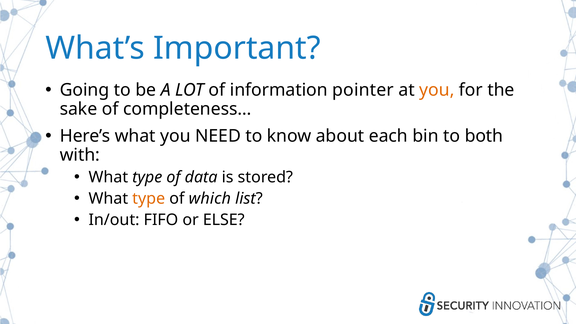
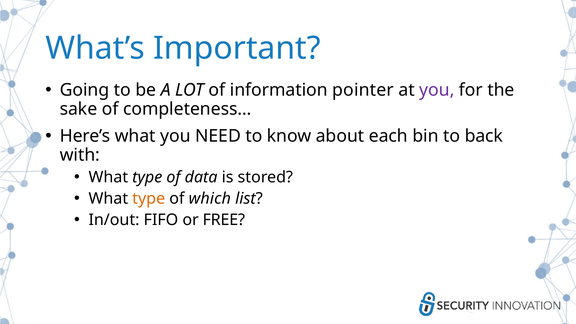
you colour: orange -> purple (437, 90)
both: both -> back (484, 136)
ELSE: ELSE -> FREE (224, 220)
